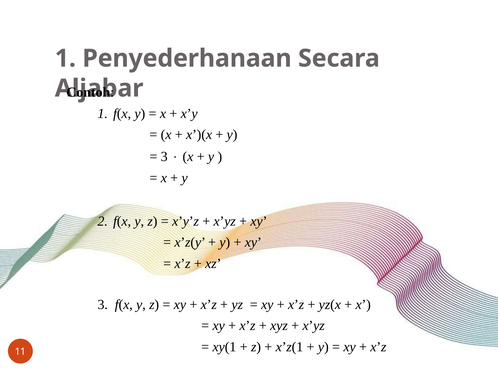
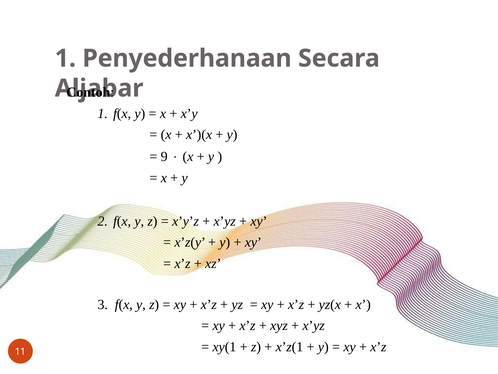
3: 3 -> 9 (164, 157)
